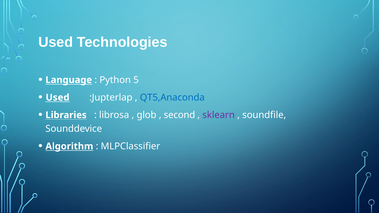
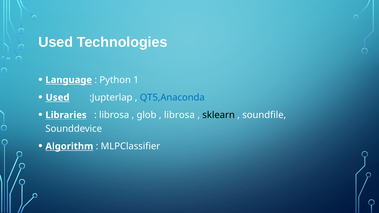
5: 5 -> 1 (136, 80)
second: second -> librosa (179, 115)
sklearn colour: purple -> black (219, 115)
